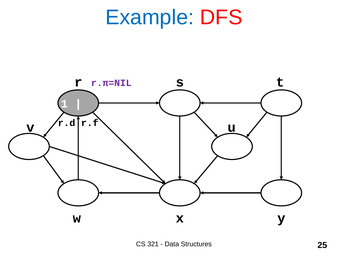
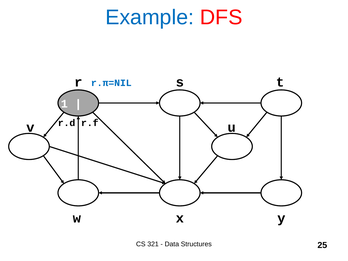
r.π=NIL colour: purple -> blue (111, 83)
